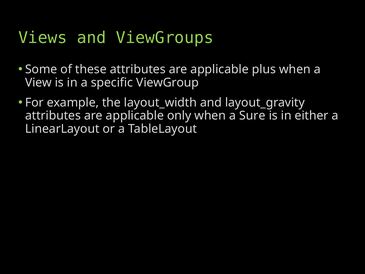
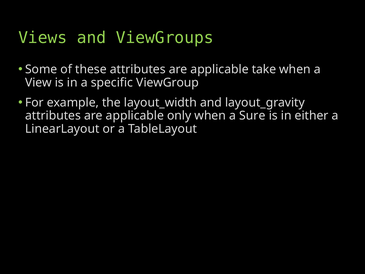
plus: plus -> take (264, 69)
